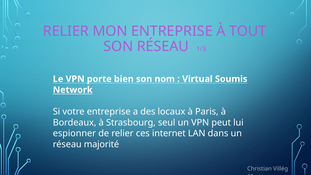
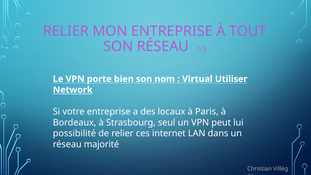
Soumis: Soumis -> Utiliser (231, 79)
espionner: espionner -> possibilité (74, 133)
